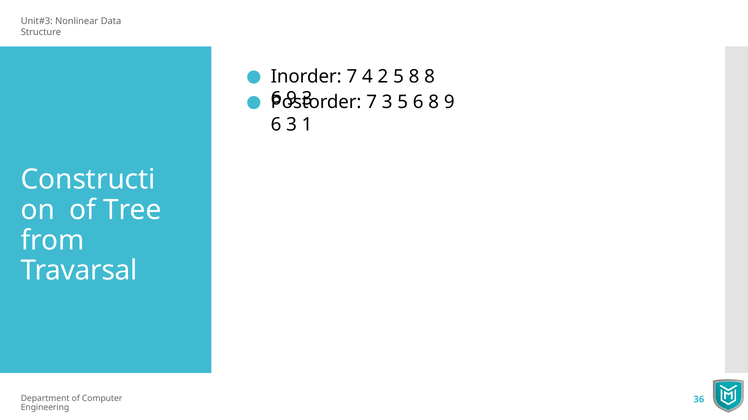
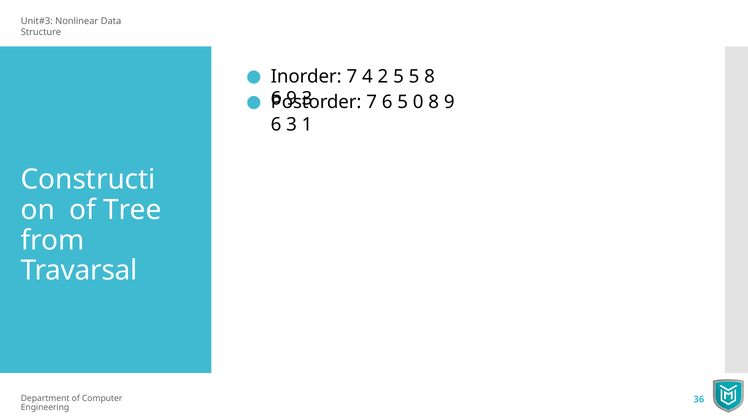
5 8: 8 -> 5 (414, 76)
7 3: 3 -> 6 (387, 102)
5 6: 6 -> 0 (418, 102)
